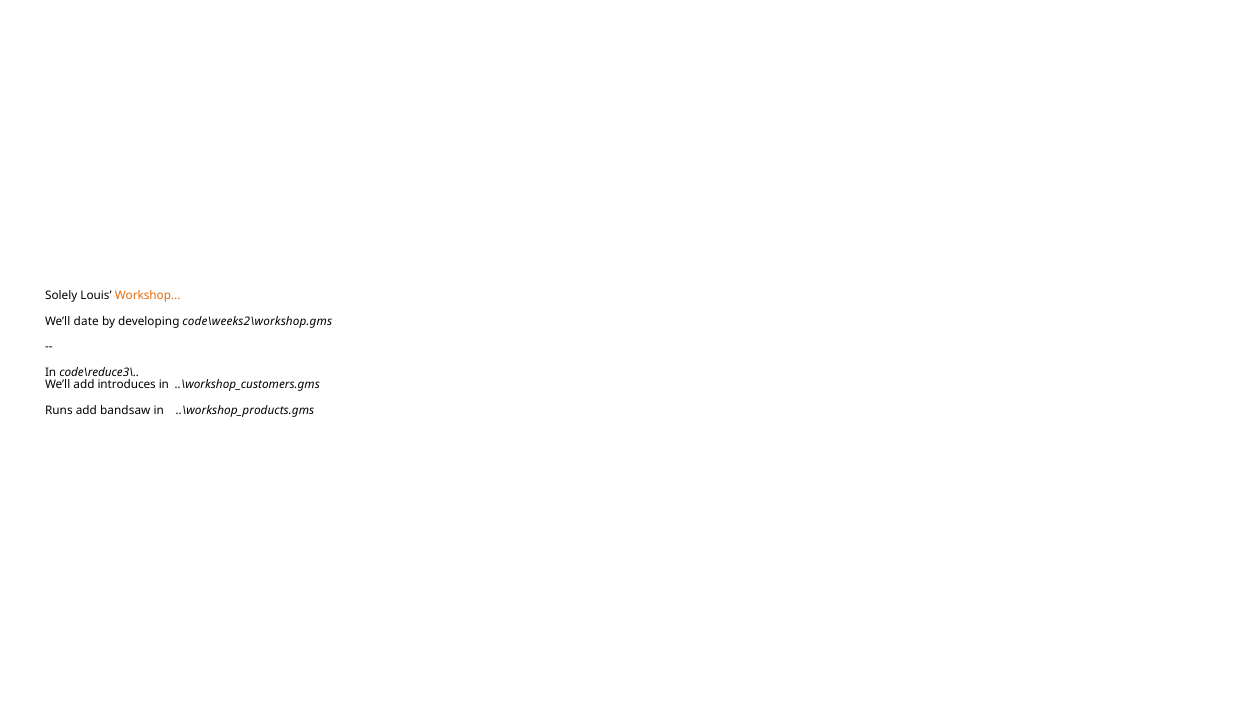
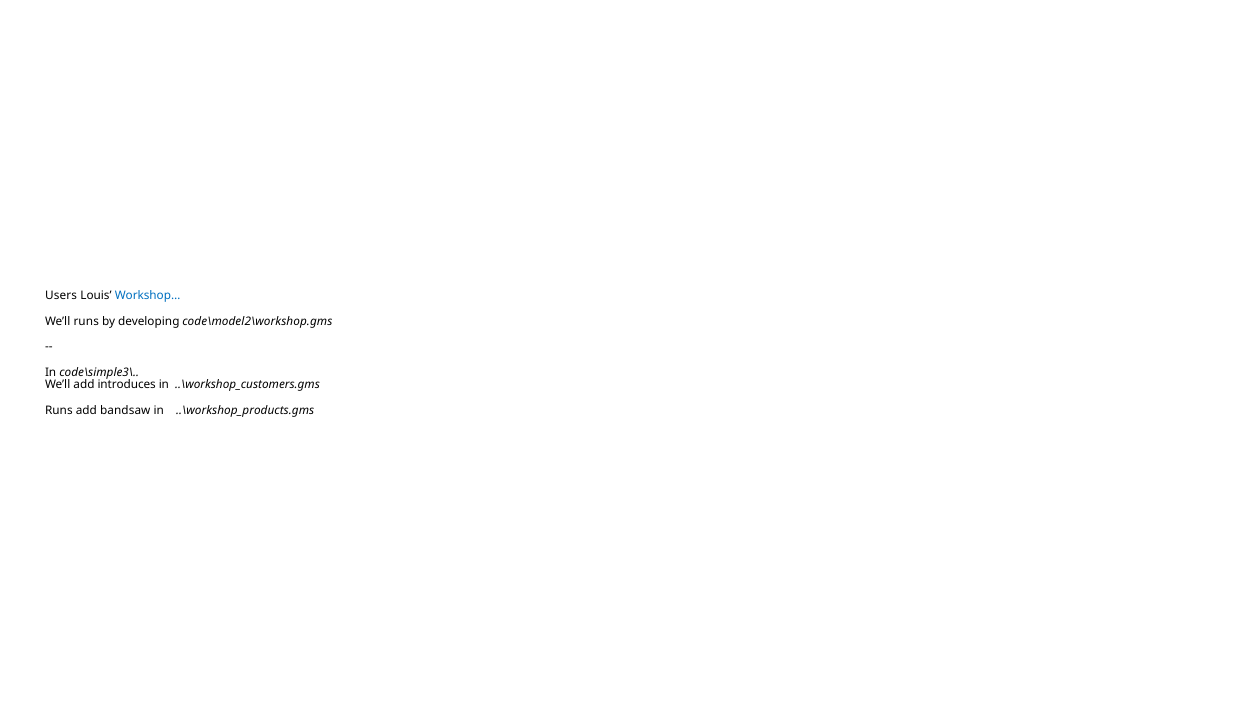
Solely: Solely -> Users (61, 296)
Workshop… colour: orange -> blue (148, 296)
We’ll date: date -> runs (86, 321)
code\weeks2\workshop.gms: code\weeks2\workshop.gms -> code\model2\workshop.gms (257, 321)
code\reduce3\: code\reduce3\ -> code\simple3\ (99, 372)
